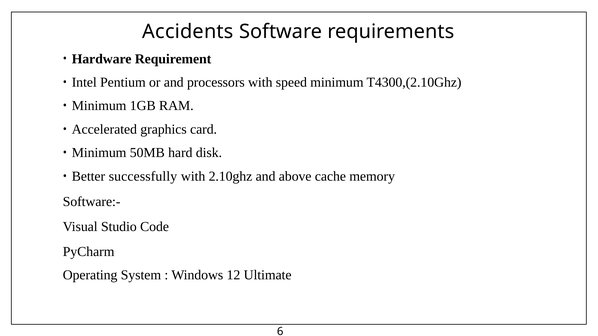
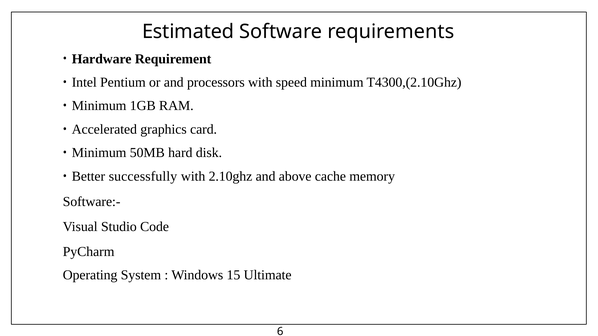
Accidents: Accidents -> Estimated (188, 32)
12: 12 -> 15 (233, 275)
